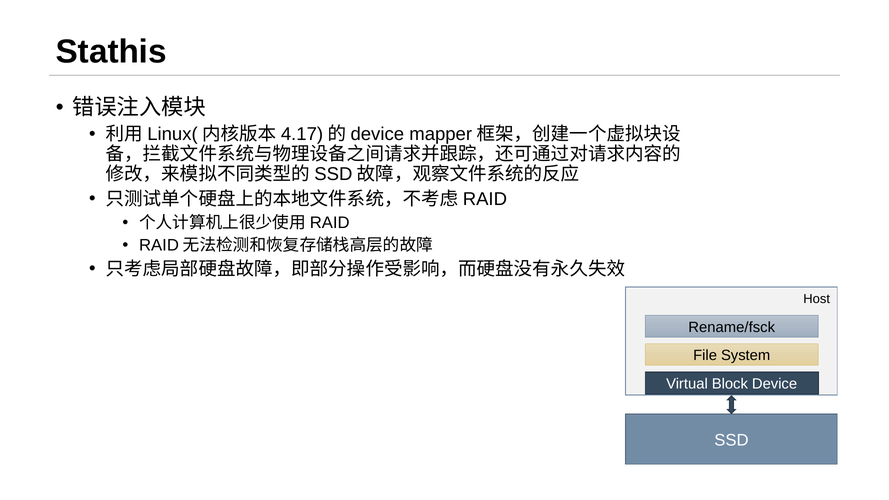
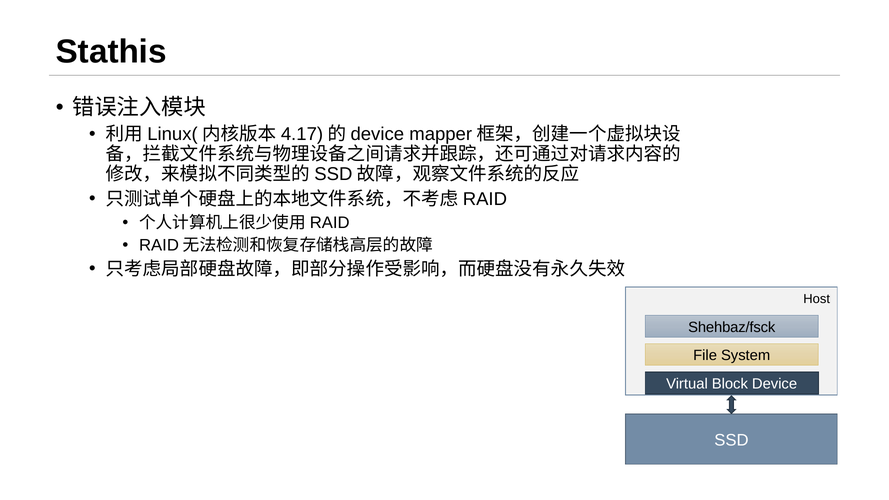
Rename/fsck: Rename/fsck -> Shehbaz/fsck (732, 327)
